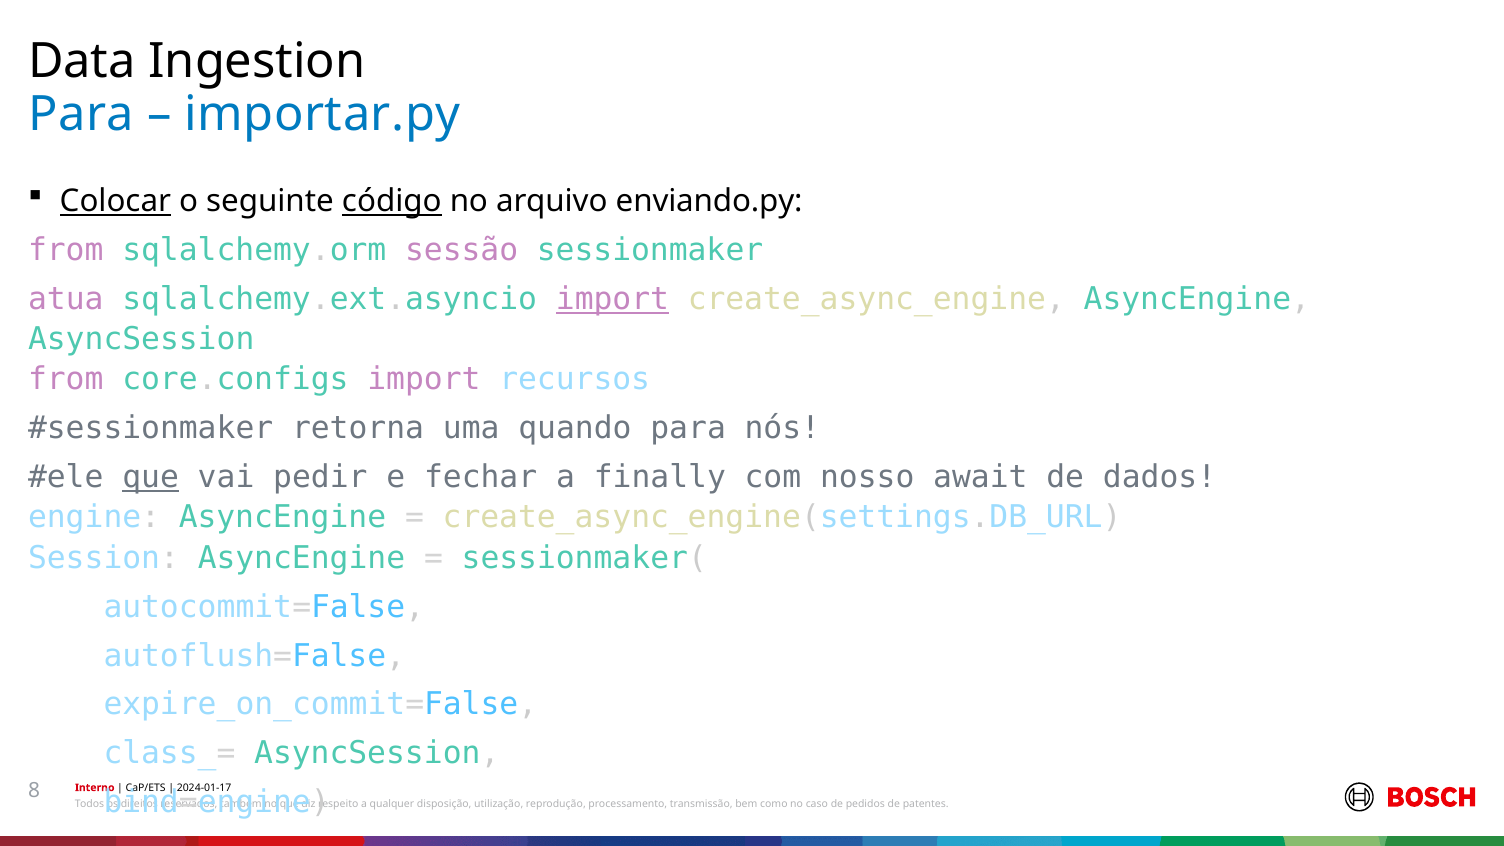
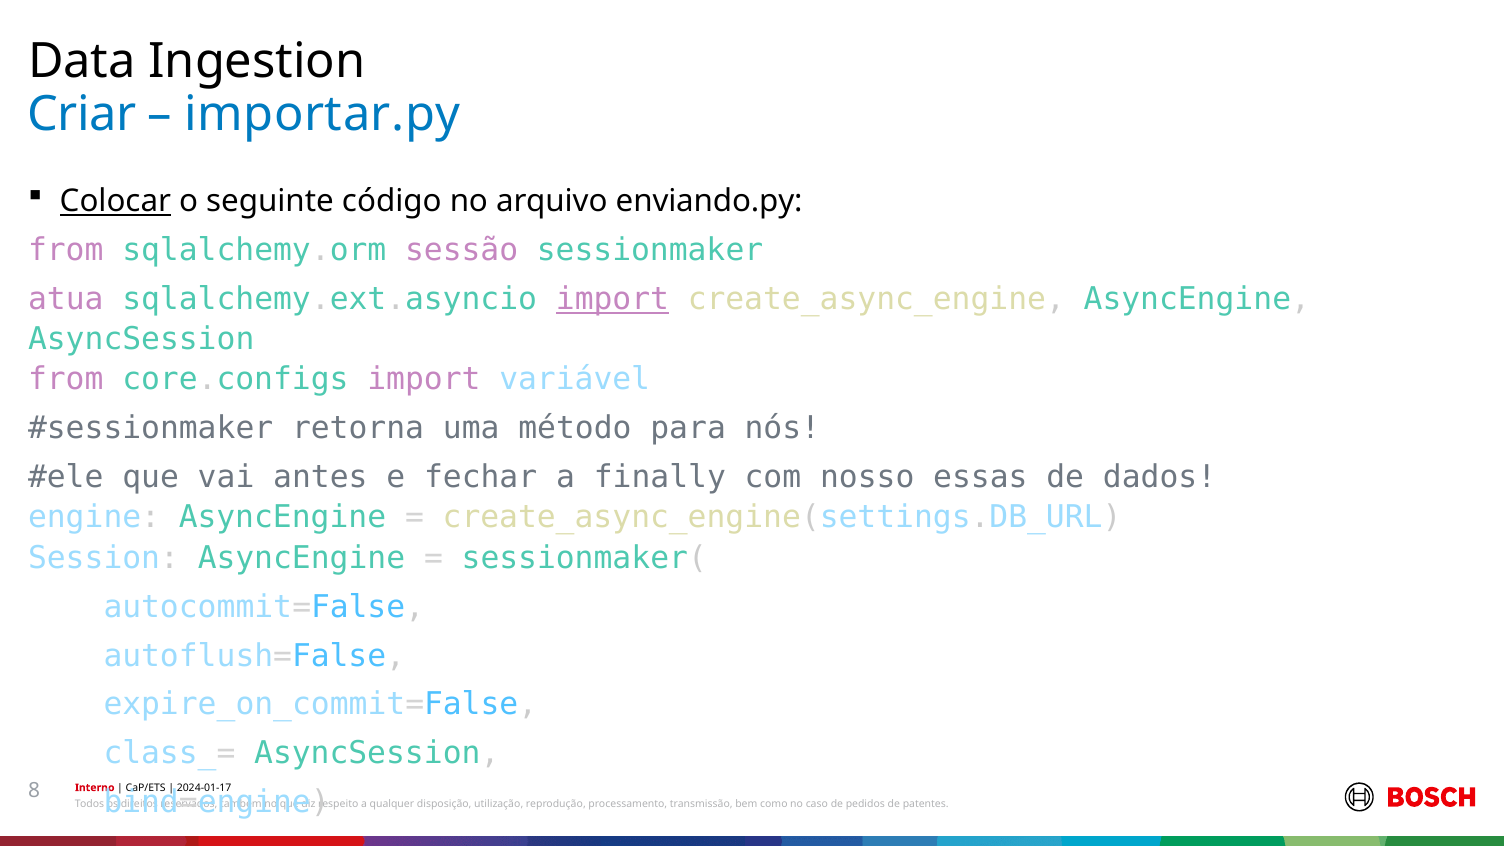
Para: Para -> Criar (82, 114)
código underline: present -> none (392, 201)
recursos: recursos -> variável (575, 380)
quando: quando -> método (575, 429)
que underline: present -> none (151, 477)
pedir: pedir -> antes (320, 477)
await: await -> essas (980, 477)
